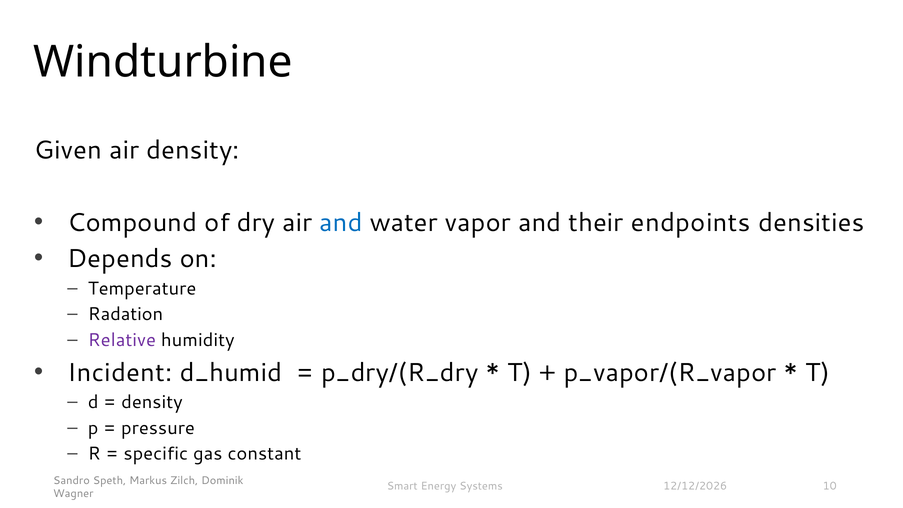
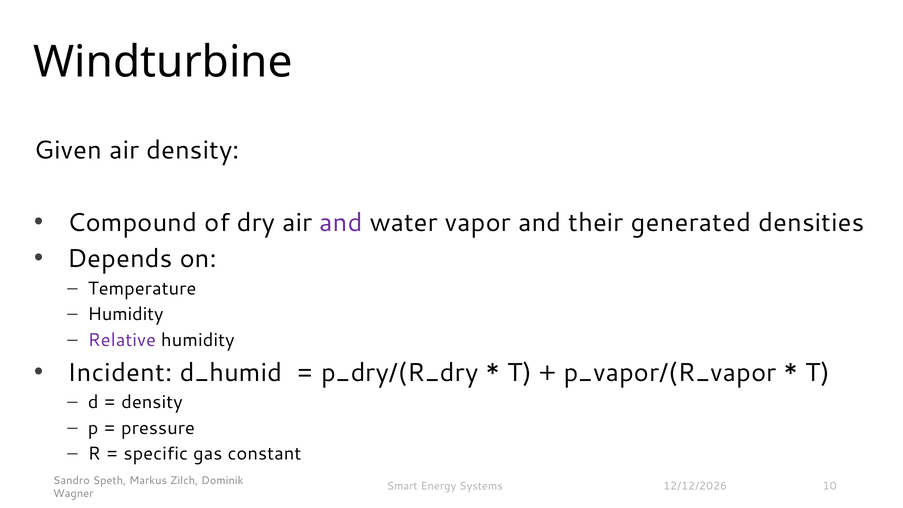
and colour: blue -> purple (341, 223)
endpoints: endpoints -> generated (691, 223)
Radation: Radation -> Humidity (126, 314)
